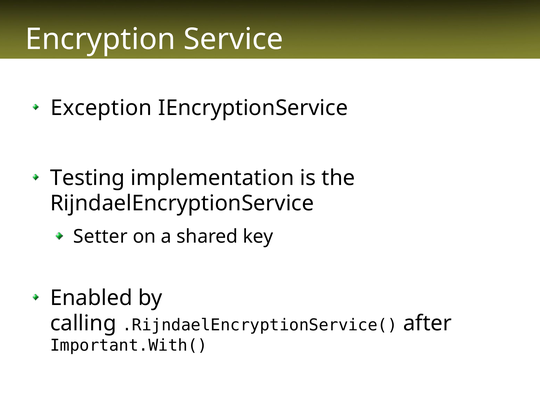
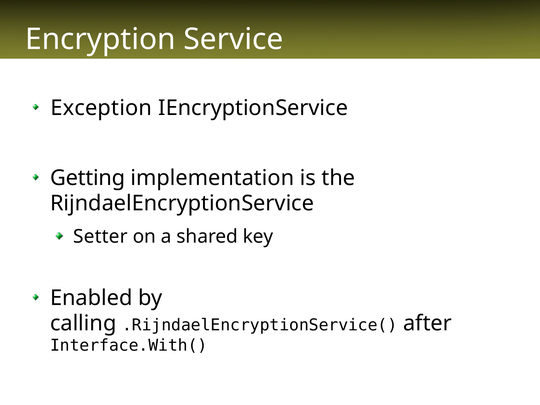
Testing: Testing -> Getting (88, 178)
Important.With(: Important.With( -> Interface.With( (129, 345)
